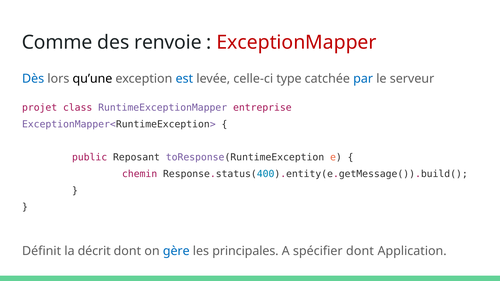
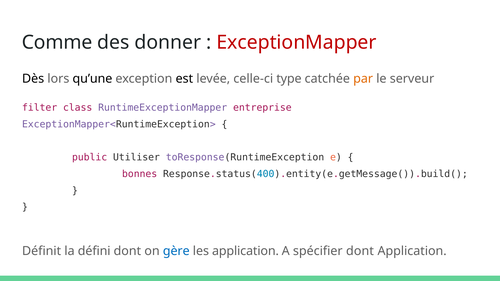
renvoie: renvoie -> donner (168, 42)
Dès colour: blue -> black (33, 79)
est colour: blue -> black (184, 79)
par colour: blue -> orange (363, 79)
projet: projet -> filter (40, 108)
Reposant: Reposant -> Utiliser (136, 157)
chemin: chemin -> bonnes (140, 174)
décrit: décrit -> défini (94, 251)
les principales: principales -> application (245, 251)
